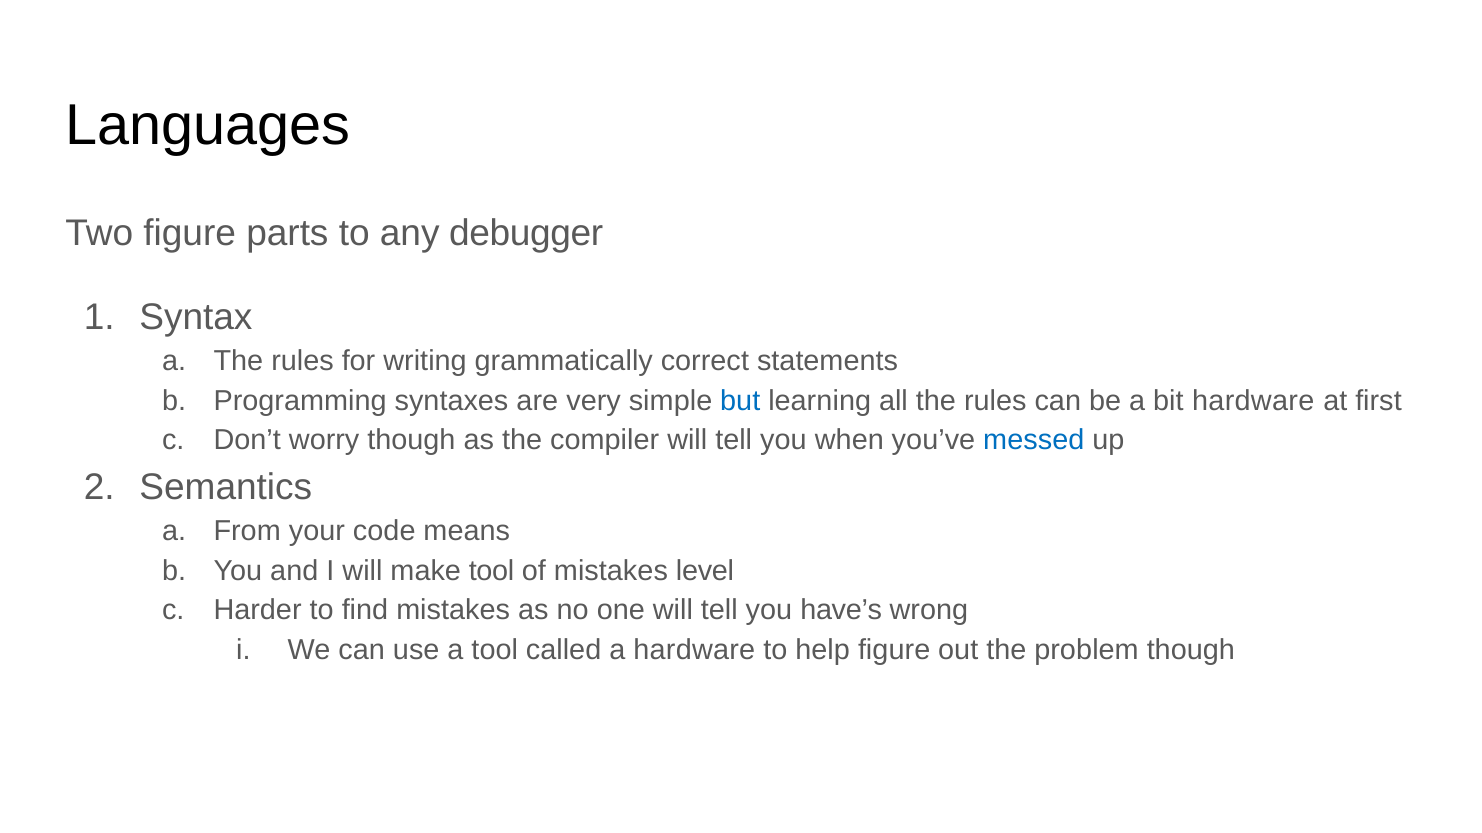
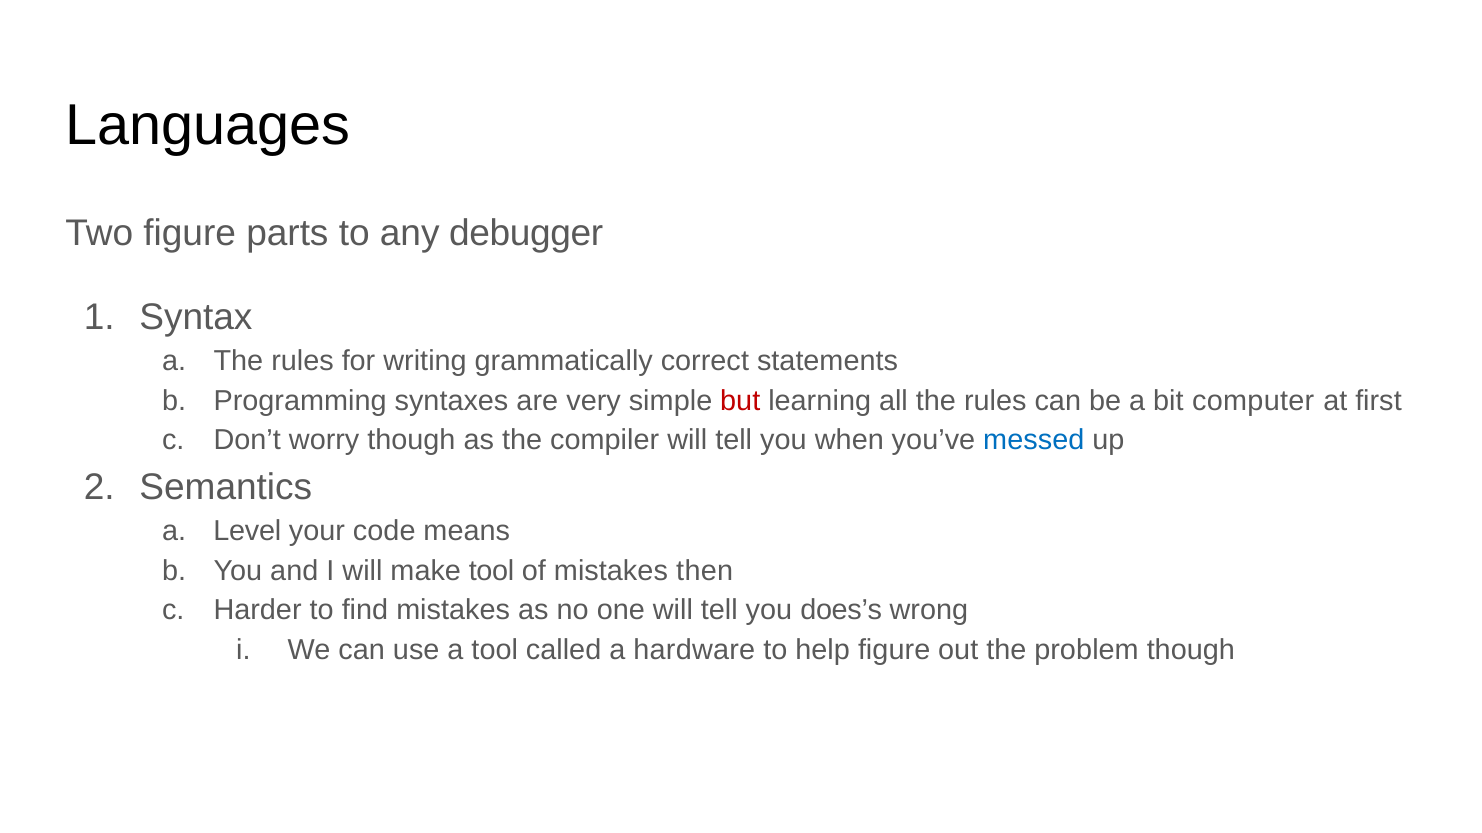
but colour: blue -> red (740, 401)
bit hardware: hardware -> computer (1253, 401)
From: From -> Level (247, 531)
level: level -> then (705, 571)
have’s: have’s -> does’s (841, 611)
